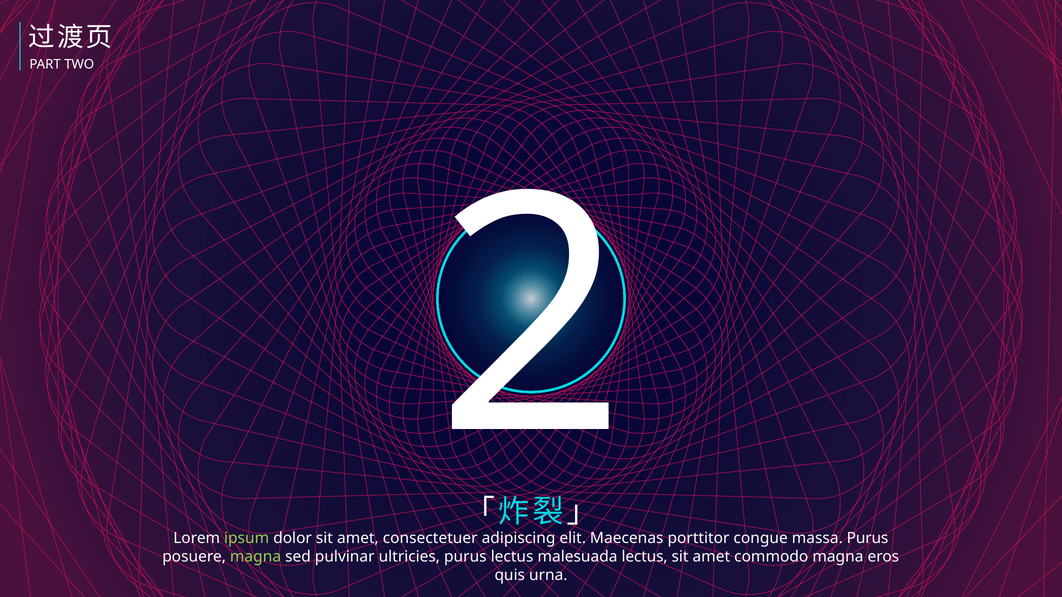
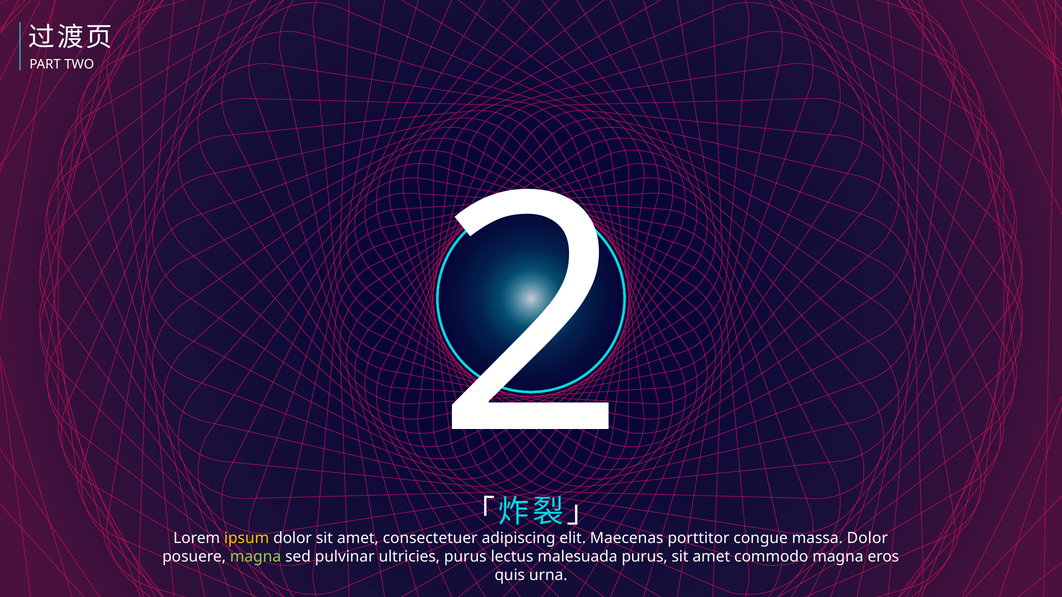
ipsum colour: light green -> yellow (247, 538)
massa Purus: Purus -> Dolor (867, 538)
lectus: lectus -> purus (645, 557)
